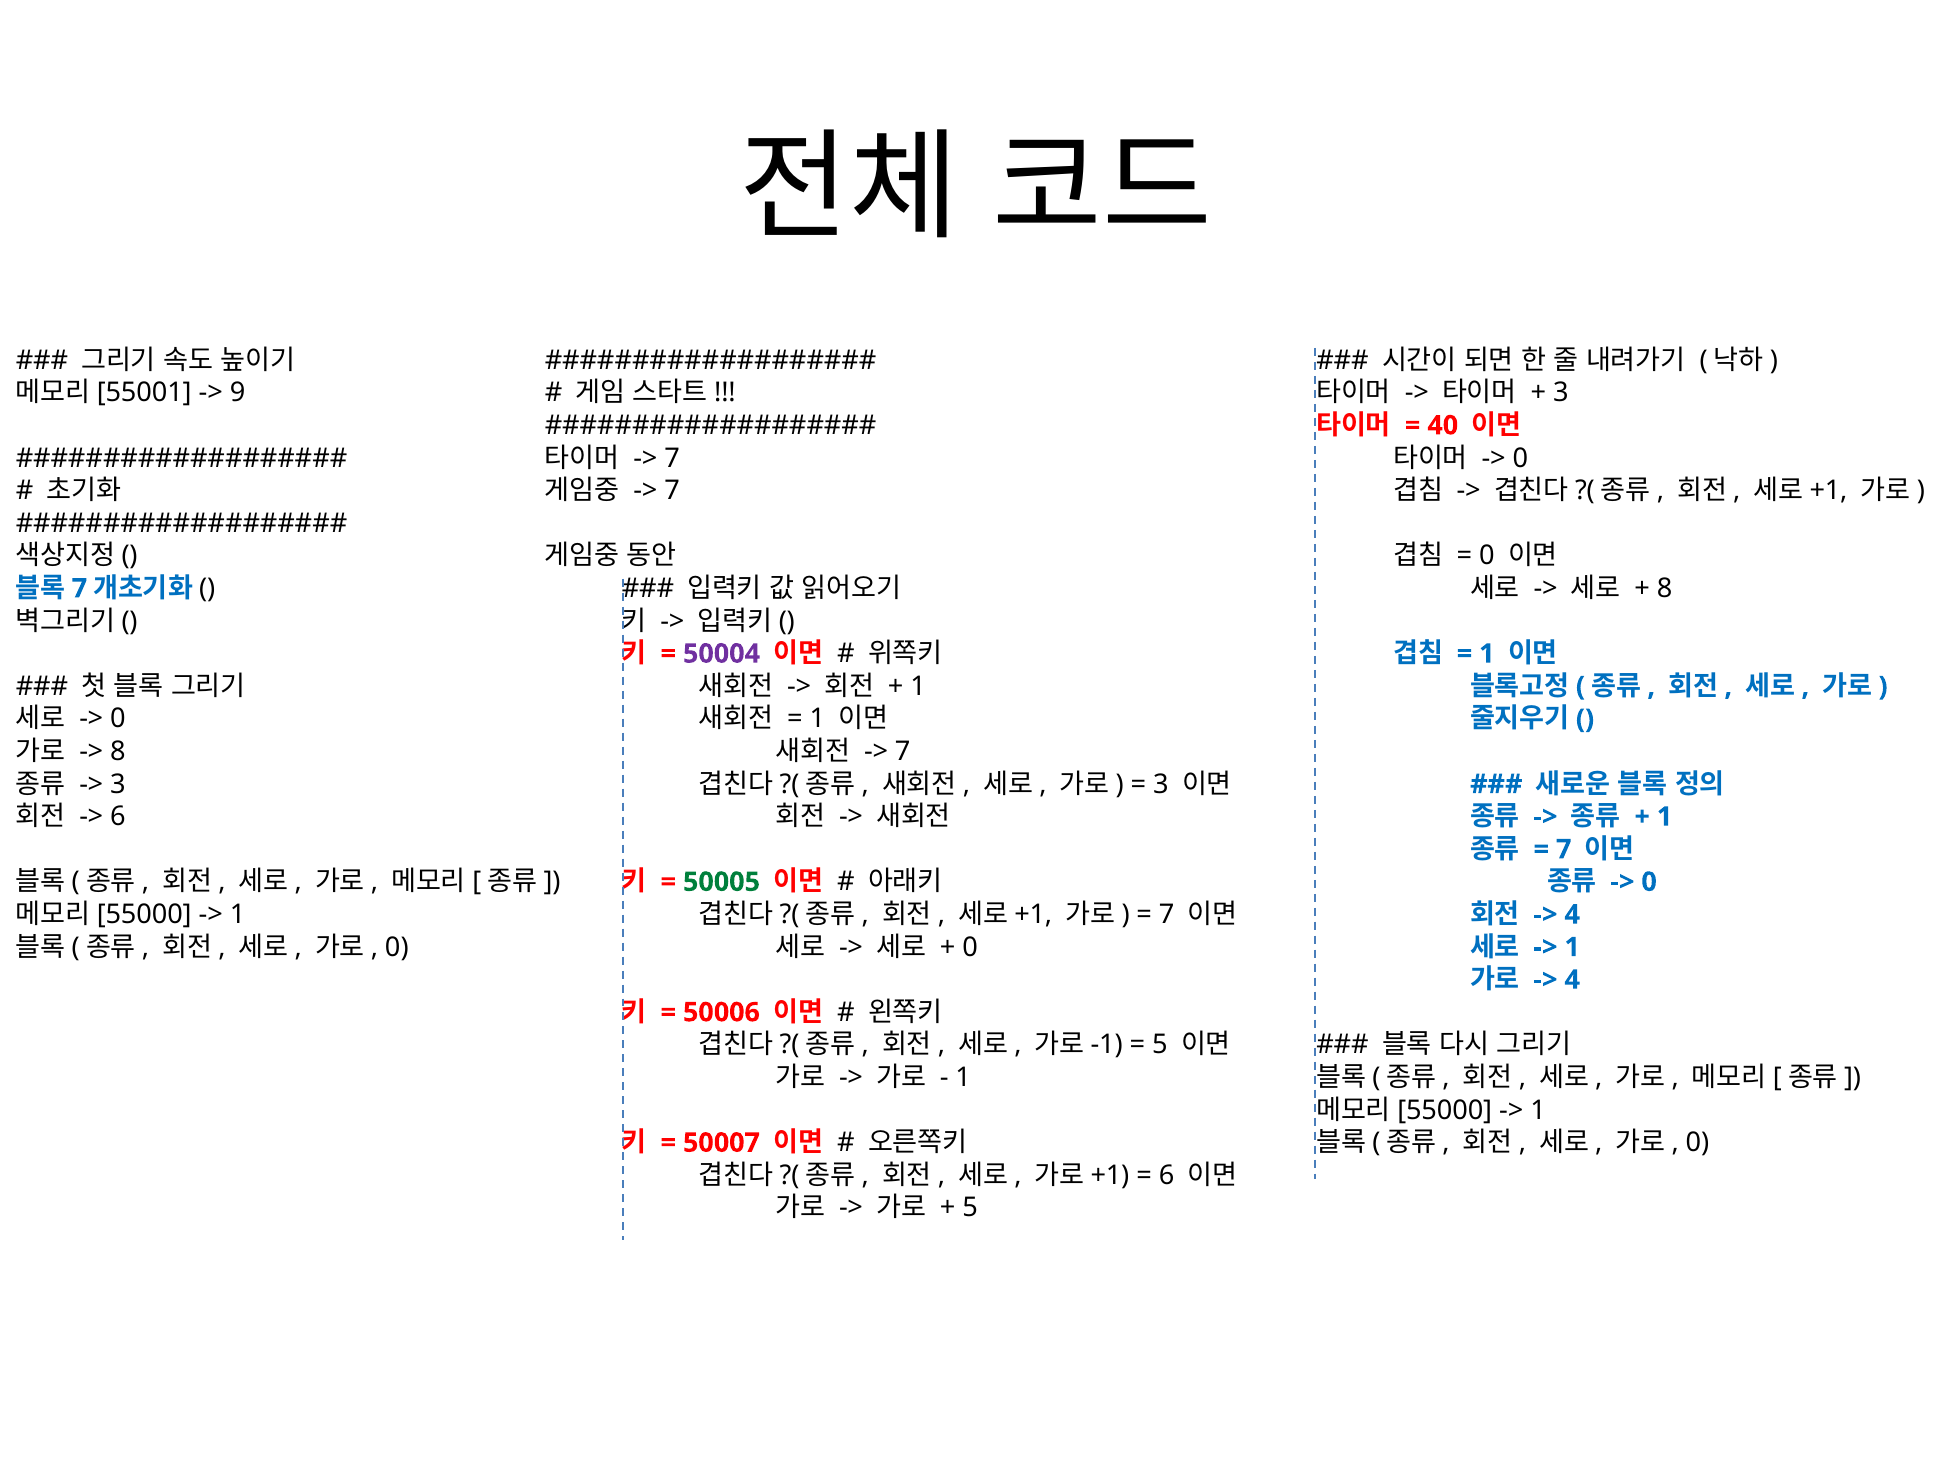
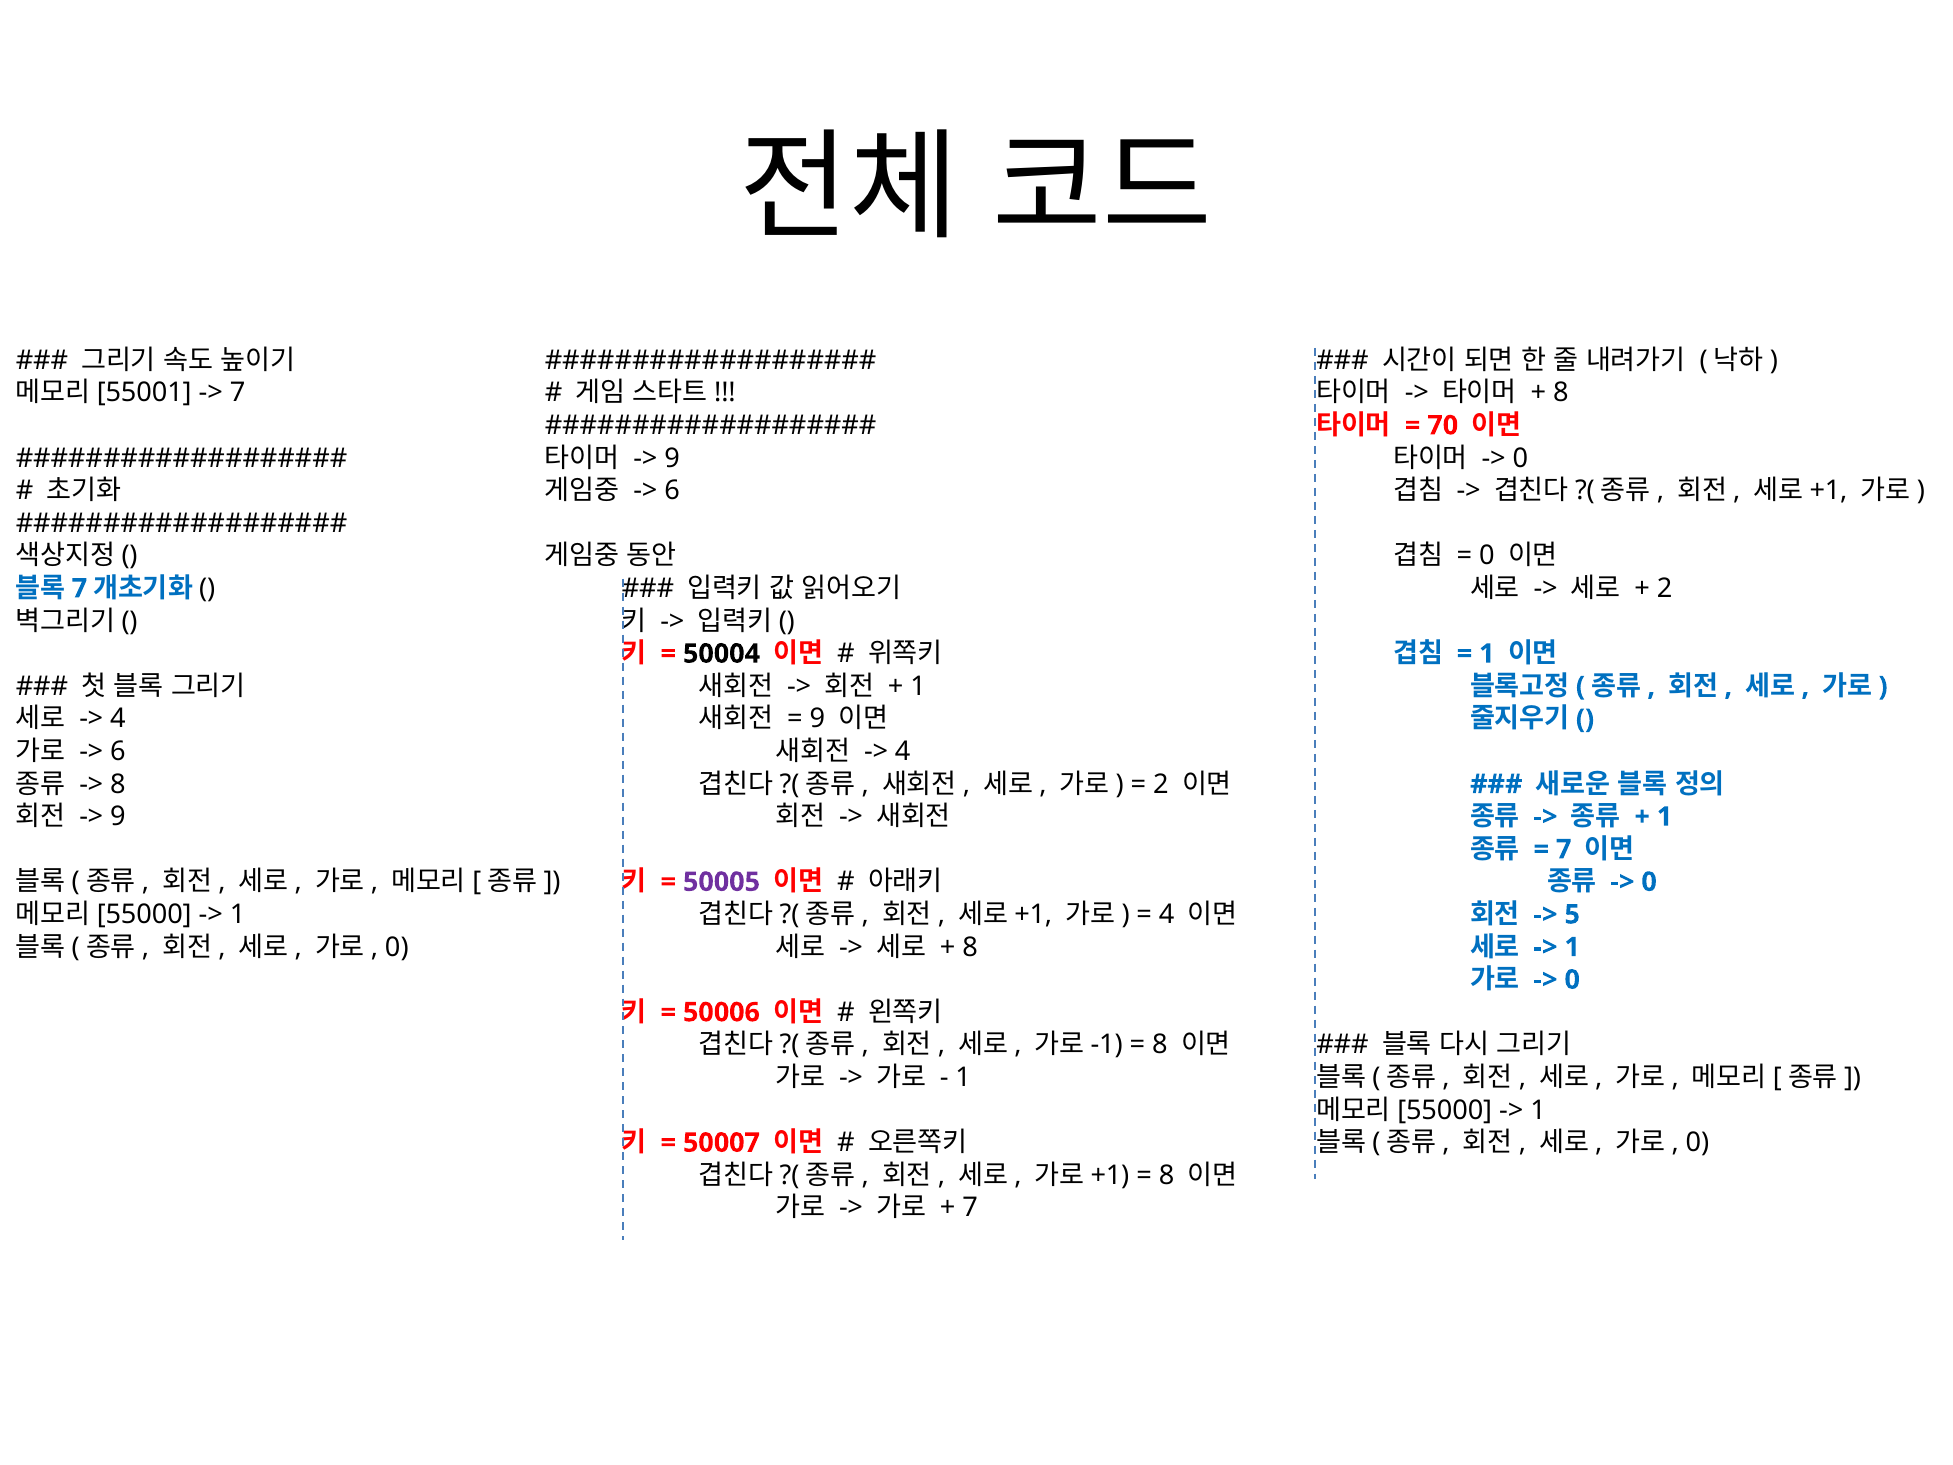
9: 9 -> 7 (238, 393)
3: 3 -> 8 (1561, 393)
40: 40 -> 70 (1443, 425)
7: 7 -> 9 (672, 458)
7: 7 -> 6 (672, 491)
8: 8 -> 2 (1665, 588)
50004 colour: purple -> black (722, 654)
0: 0 -> 4 (118, 719)
1: 1 -> 9 (817, 719)
8: 8 -> 6 (118, 751)
7: 7 -> 4 (903, 751)
3: 3 -> 8 (118, 784)
3: 3 -> 2 (1161, 784)
6: 6 -> 9 (118, 817)
50005 colour: green -> purple (722, 882)
7: 7 -> 4 (1167, 914)
4: 4 -> 5 (1572, 914)
0: 0 -> 8 (970, 947)
4: 4 -> 0 (1572, 980)
5: 5 -> 8 (1160, 1045)
6: 6 -> 8 (1167, 1175)
5: 5 -> 7 (970, 1208)
